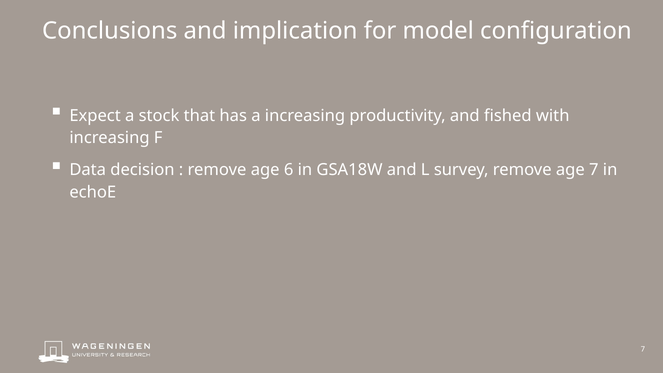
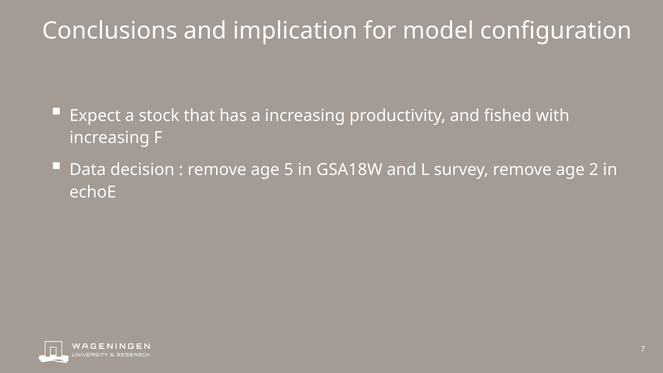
6: 6 -> 5 (289, 170)
age 7: 7 -> 2 (594, 170)
